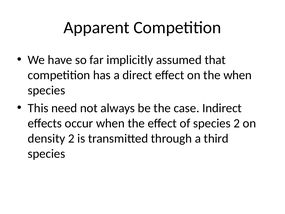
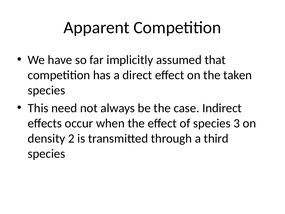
the when: when -> taken (238, 75)
species 2: 2 -> 3 (237, 123)
